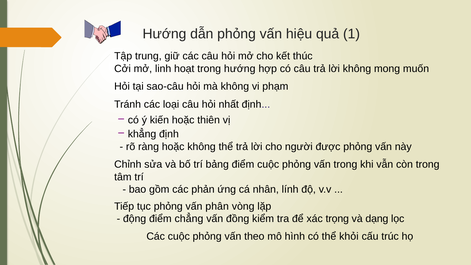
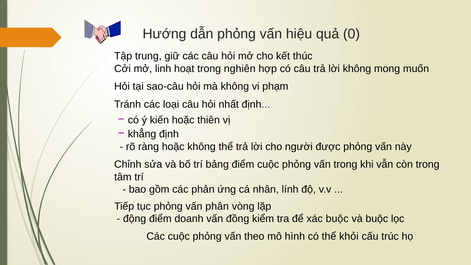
1: 1 -> 0 (352, 34)
trong hướng: hướng -> nghiên (240, 69)
chẳng: chẳng -> doanh (189, 219)
xác trọng: trọng -> buộc (337, 219)
và dạng: dạng -> buộc (377, 219)
